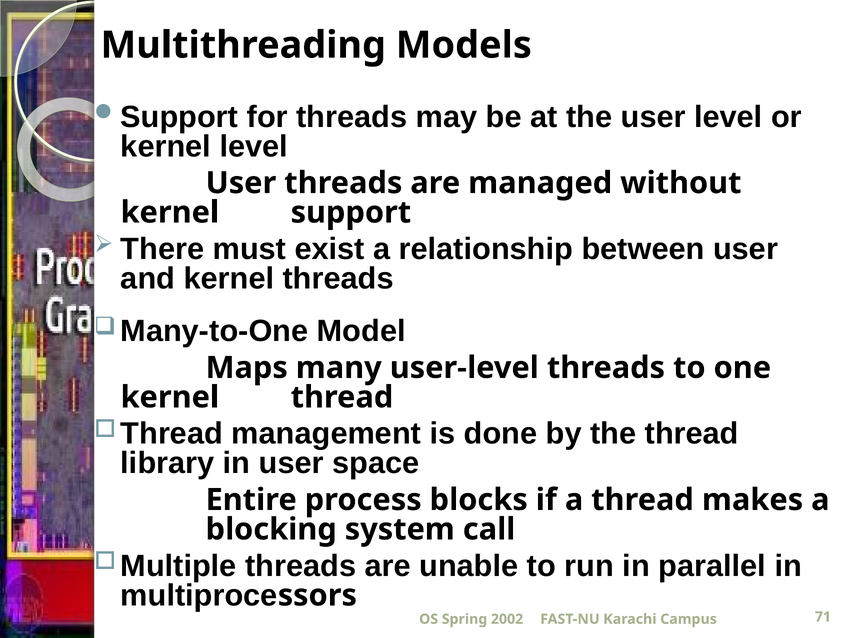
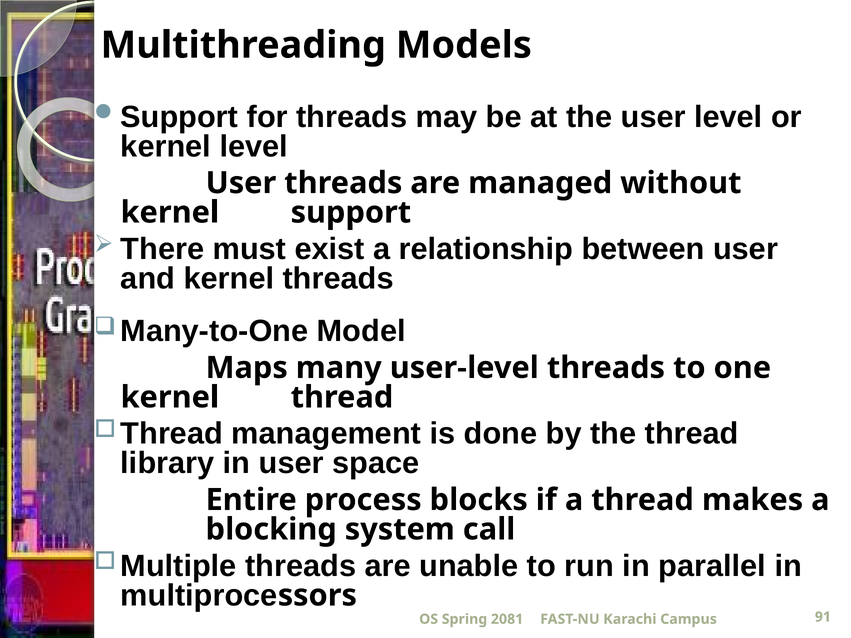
2002: 2002 -> 2081 (507, 619)
71: 71 -> 91 (823, 617)
